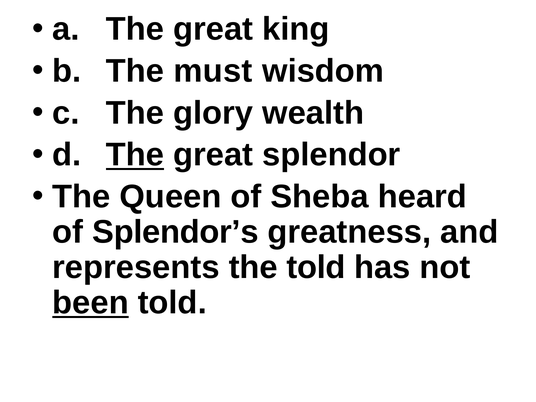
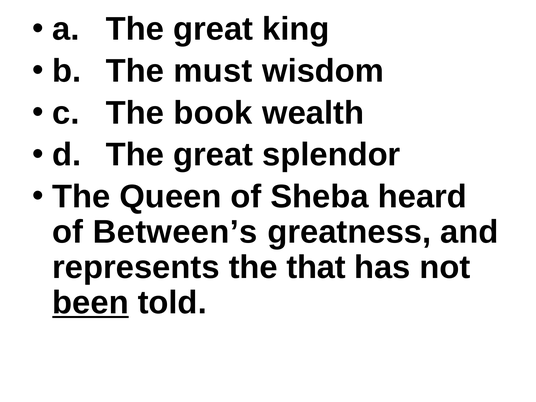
glory: glory -> book (213, 113)
The underline: present -> none (135, 155)
Splendor’s: Splendor’s -> Between’s (175, 232)
the told: told -> that (316, 267)
